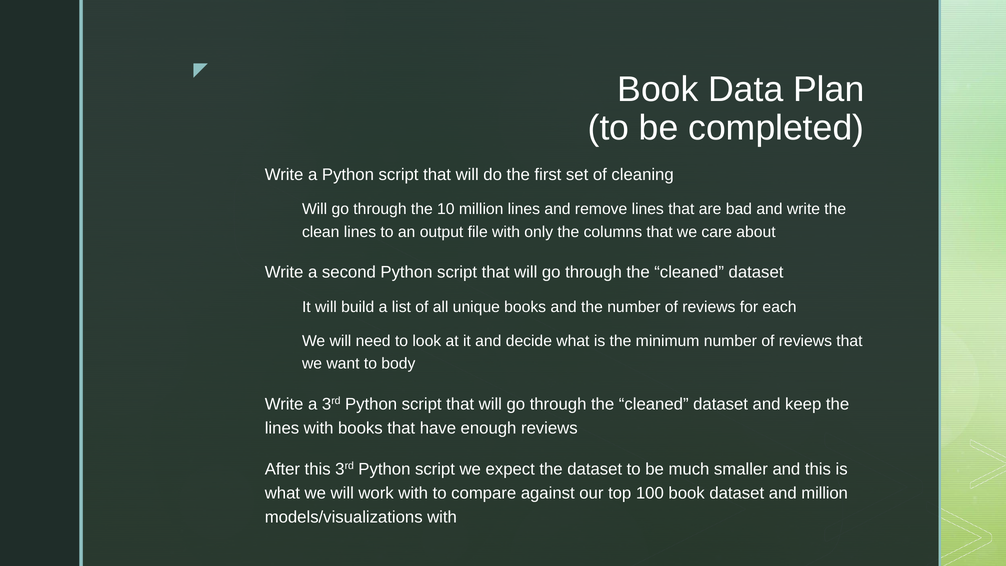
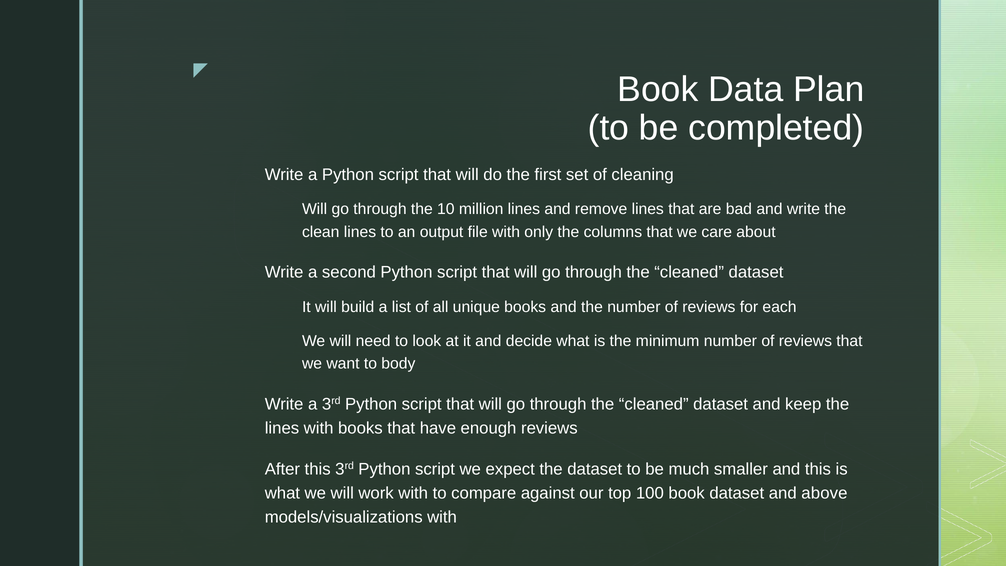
and million: million -> above (824, 493)
